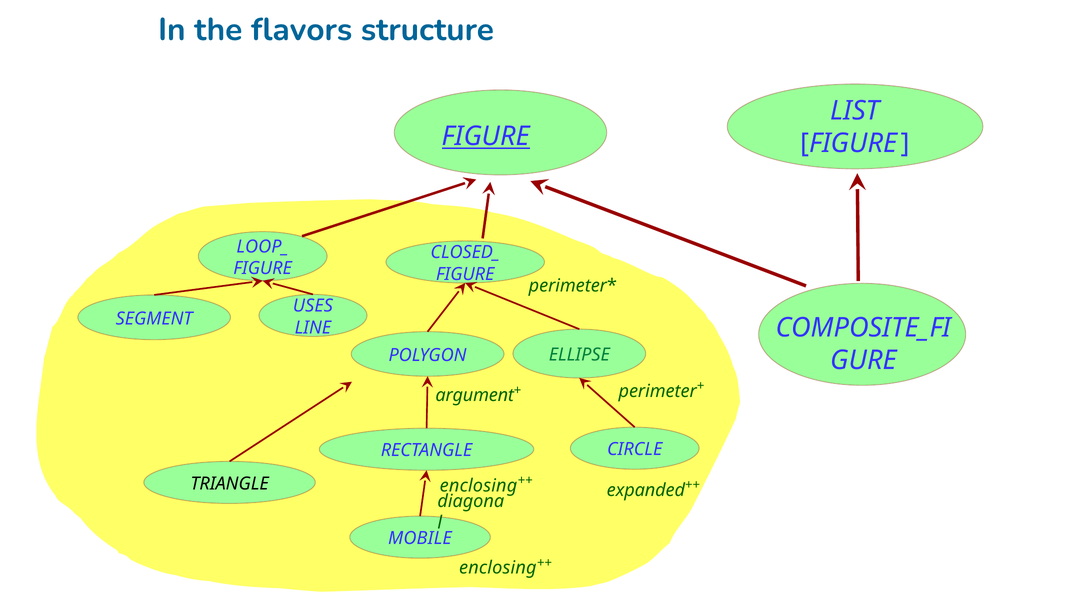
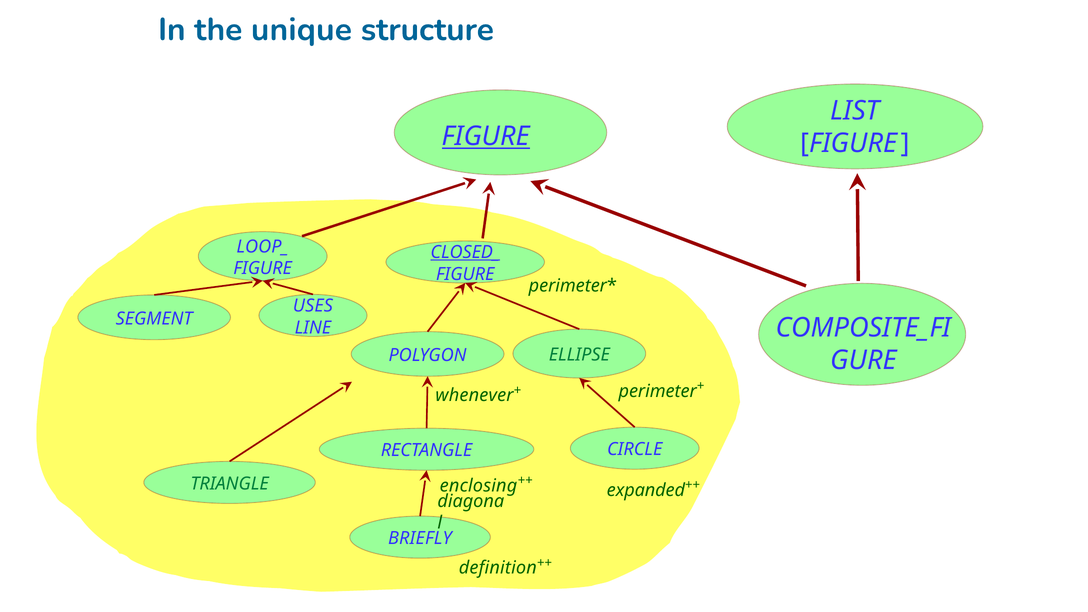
flavors: flavors -> unique (301, 30)
CLOSED_ underline: none -> present (465, 252)
argument: argument -> whenever (475, 395)
TRIANGLE colour: black -> green (230, 484)
MOBILE: MOBILE -> BRIEFLY (420, 538)
enclosing: enclosing -> definition (498, 568)
